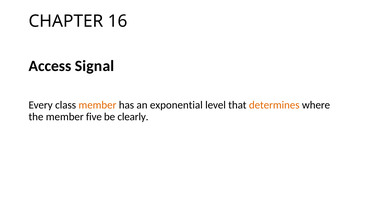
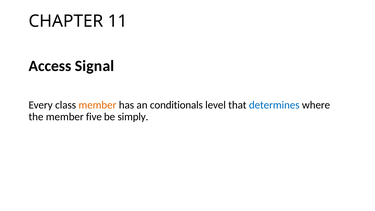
16: 16 -> 11 (118, 21)
exponential: exponential -> conditionals (176, 105)
determines colour: orange -> blue (274, 105)
clearly: clearly -> simply (133, 117)
